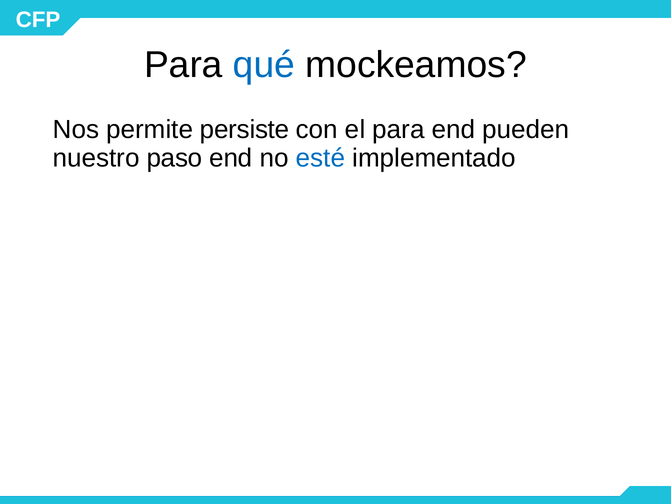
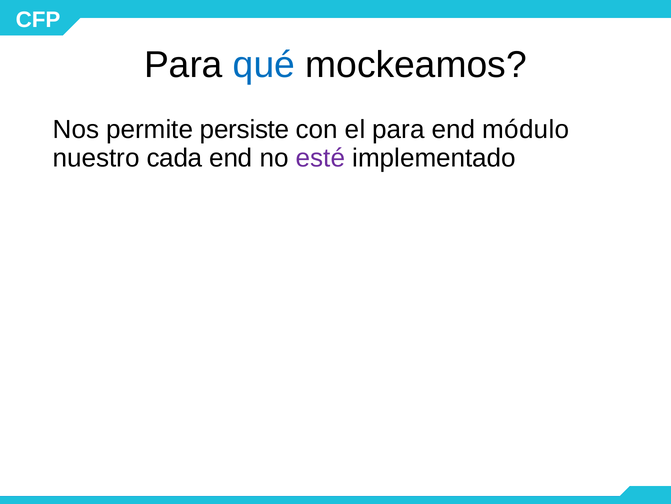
pueden: pueden -> módulo (526, 130)
paso: paso -> cada (174, 158)
esté colour: blue -> purple (321, 158)
